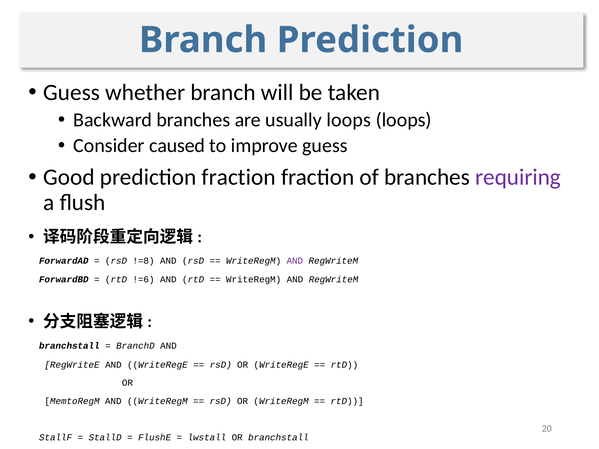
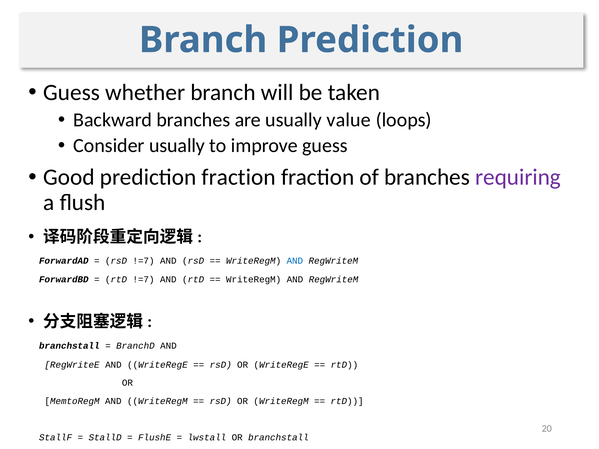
usually loops: loops -> value (349, 120)
Consider caused: caused -> usually (177, 146)
rsD !=8: !=8 -> !=7 (144, 261)
AND colour: purple -> blue (295, 261)
rtD !=6: !=6 -> !=7 (144, 280)
